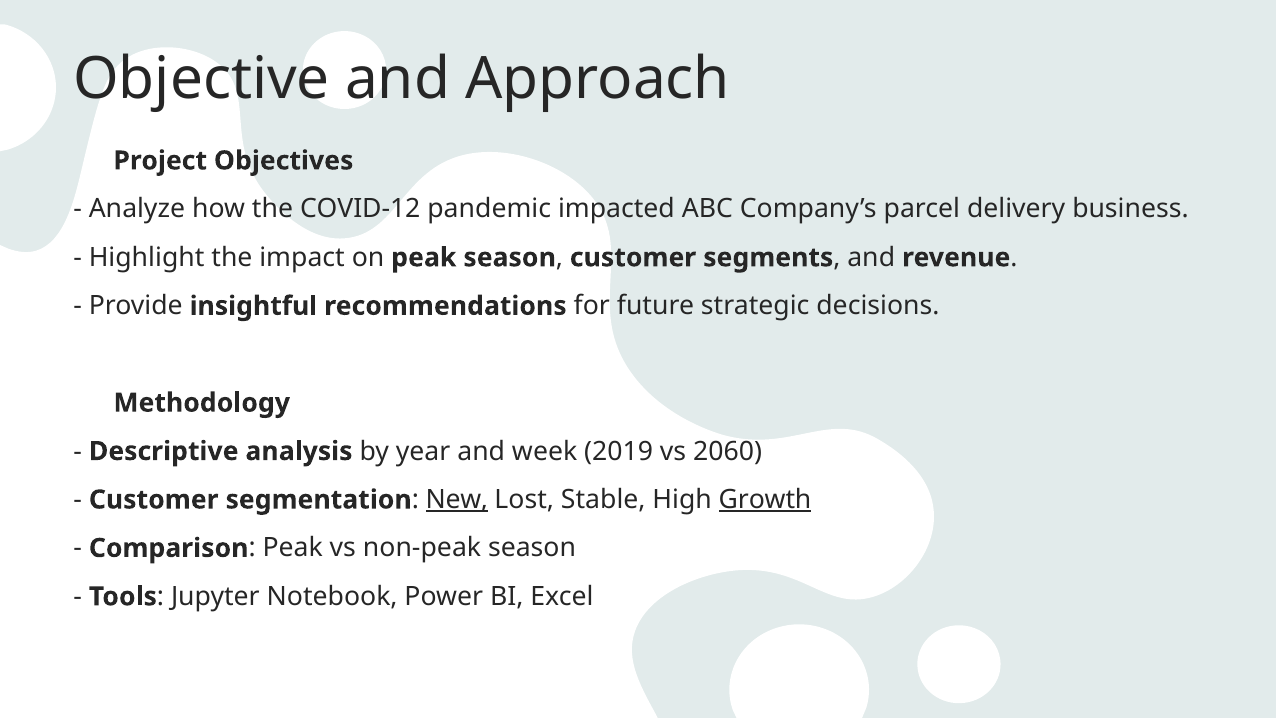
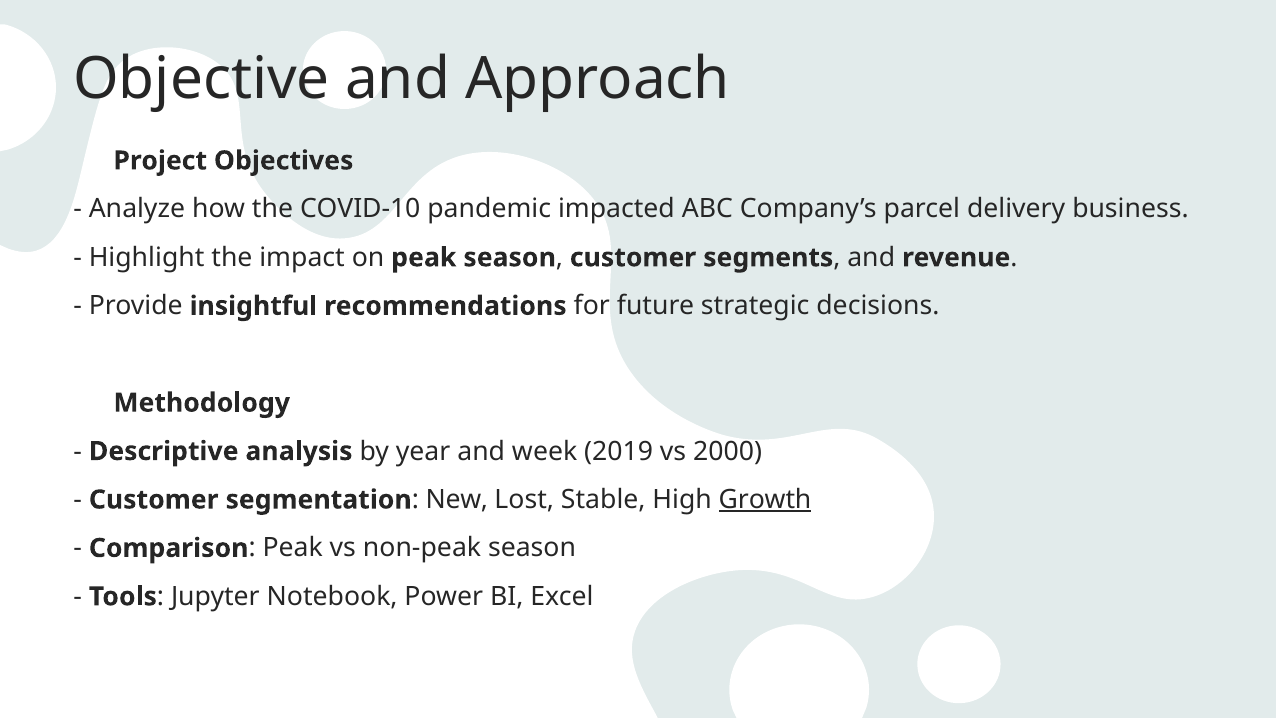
COVID-12: COVID-12 -> COVID-10 (360, 209)
2060: 2060 -> 2000 (728, 451)
New underline: present -> none (457, 500)
